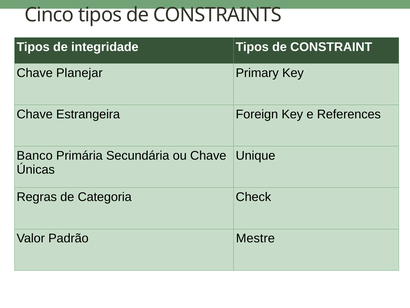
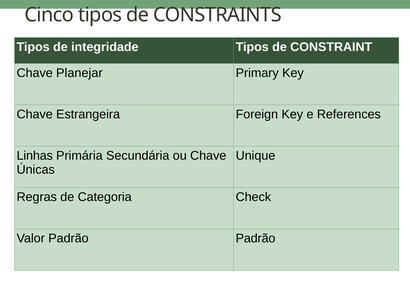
Banco: Banco -> Linhas (35, 155)
Padrão Mestre: Mestre -> Padrão (256, 238)
